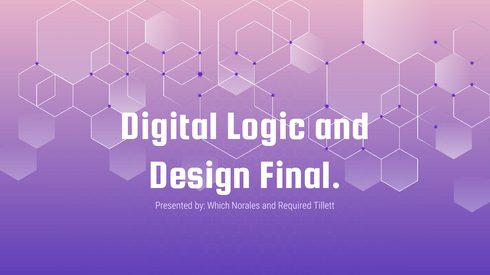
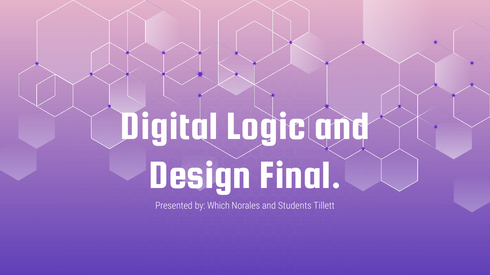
Required: Required -> Students (295, 206)
